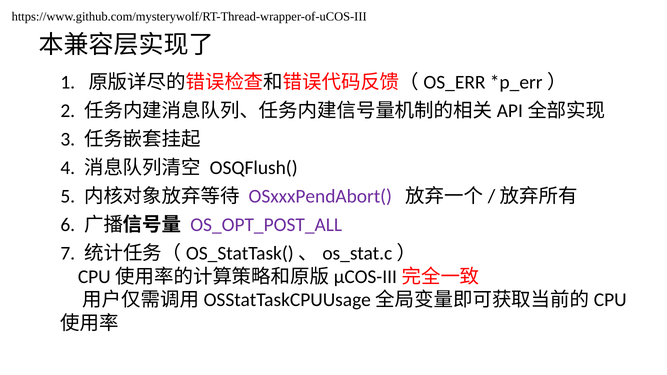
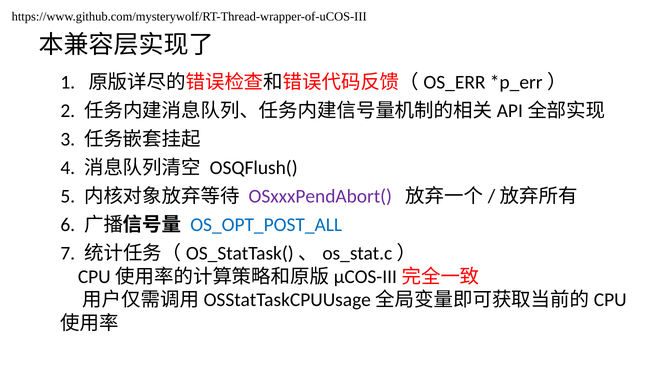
OS_OPT_POST_ALL colour: purple -> blue (266, 225)
